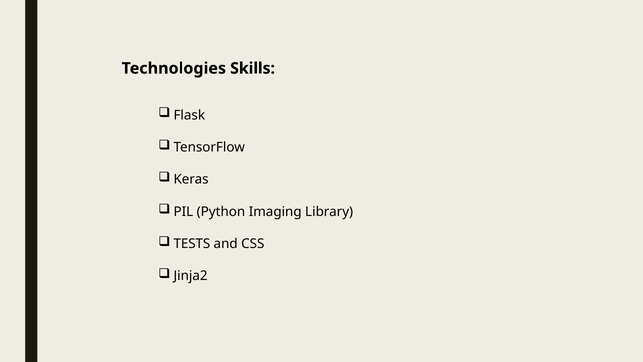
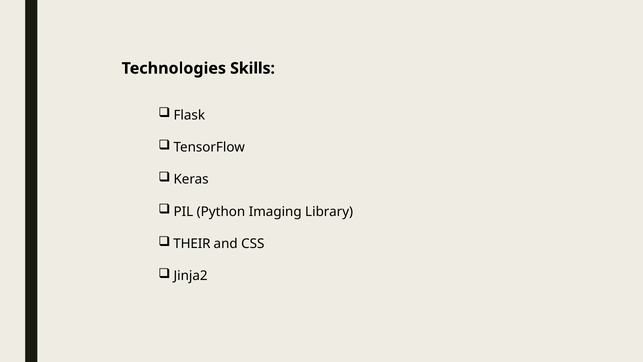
TESTS: TESTS -> THEIR (192, 244)
